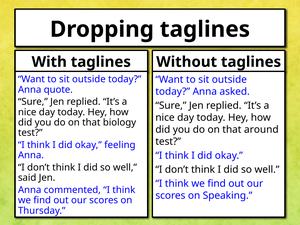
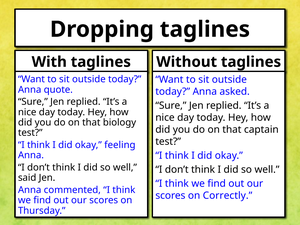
around: around -> captain (261, 130)
Speaking: Speaking -> Correctly (228, 196)
